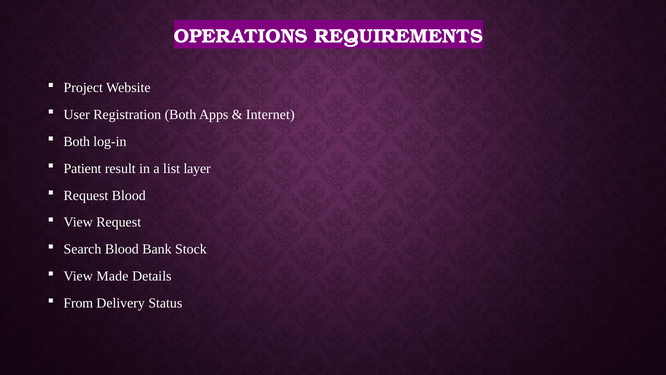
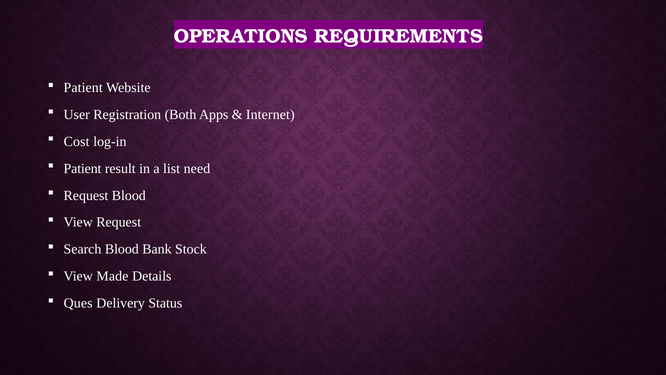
Project: Project -> Patient (83, 88)
Both: Both -> Cost (77, 141)
layer: layer -> need (197, 168)
From: From -> Ques (78, 303)
